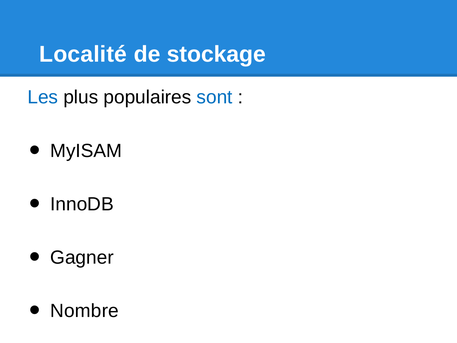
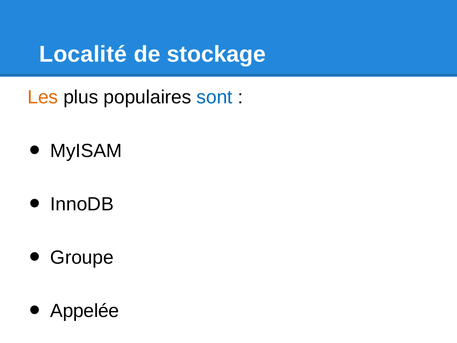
Les colour: blue -> orange (43, 97)
Gagner: Gagner -> Groupe (82, 257)
Nombre: Nombre -> Appelée (85, 311)
